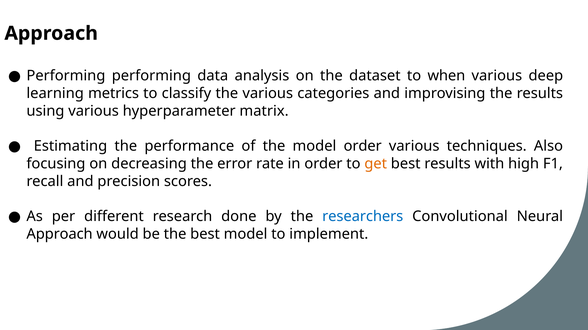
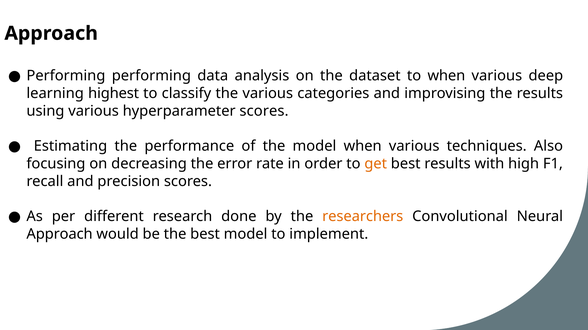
metrics: metrics -> highest (114, 93)
hyperparameter matrix: matrix -> scores (264, 111)
model order: order -> when (363, 146)
researchers colour: blue -> orange (363, 217)
